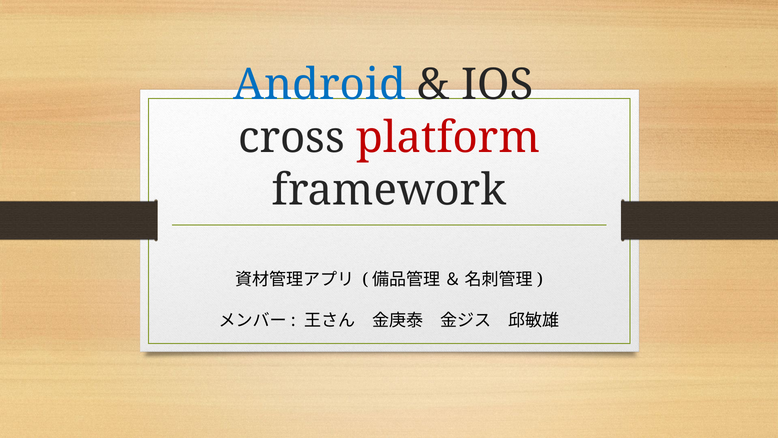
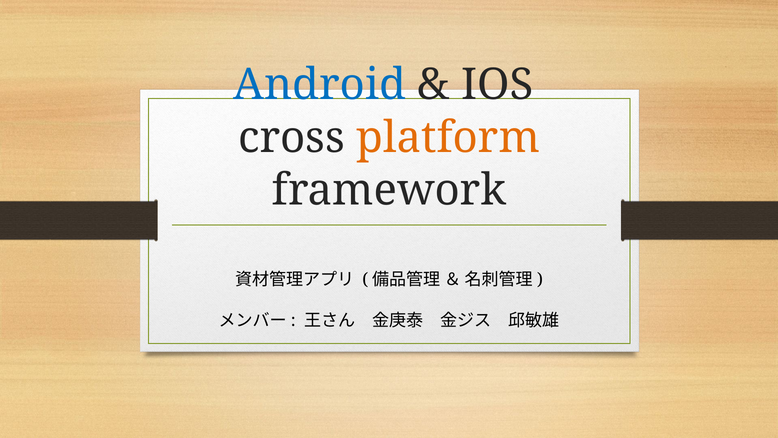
platform colour: red -> orange (448, 137)
